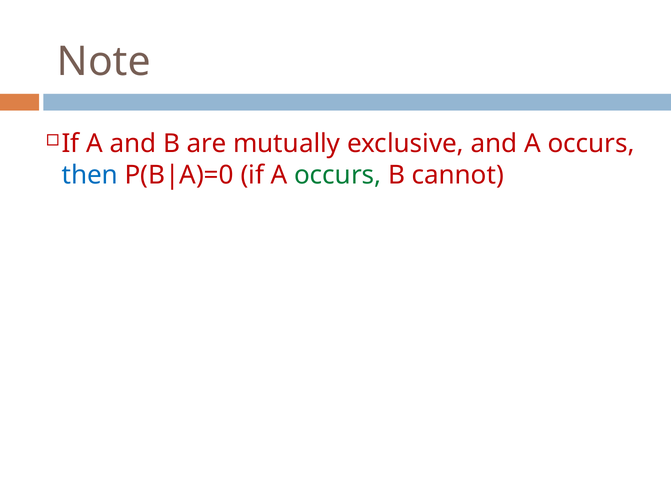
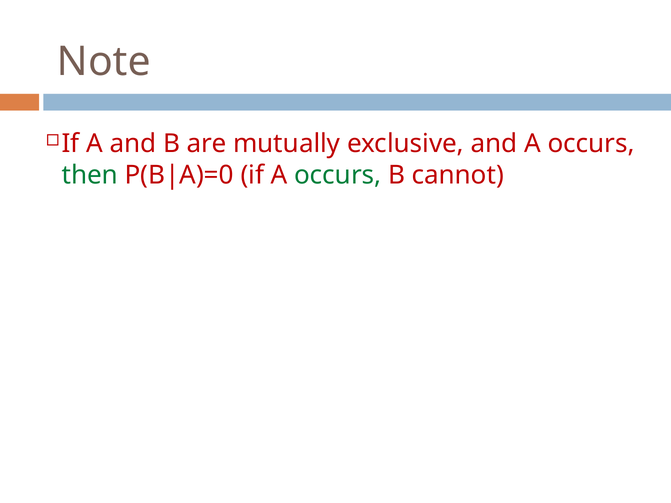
then colour: blue -> green (90, 175)
